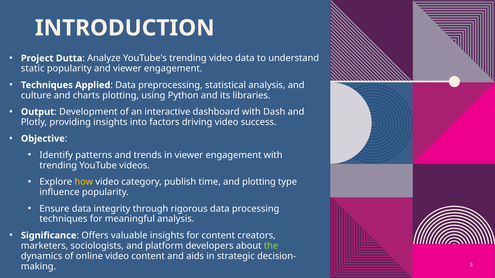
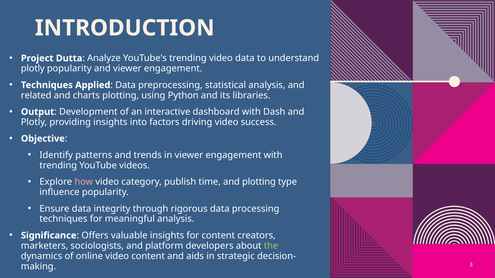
static: static -> plotly (33, 69)
culture: culture -> related (36, 95)
how colour: yellow -> pink (84, 182)
